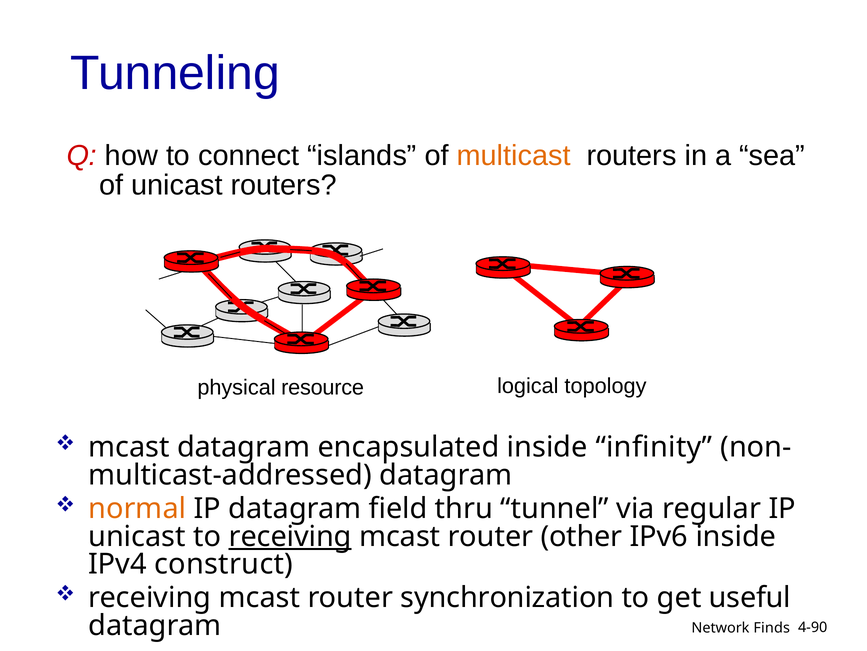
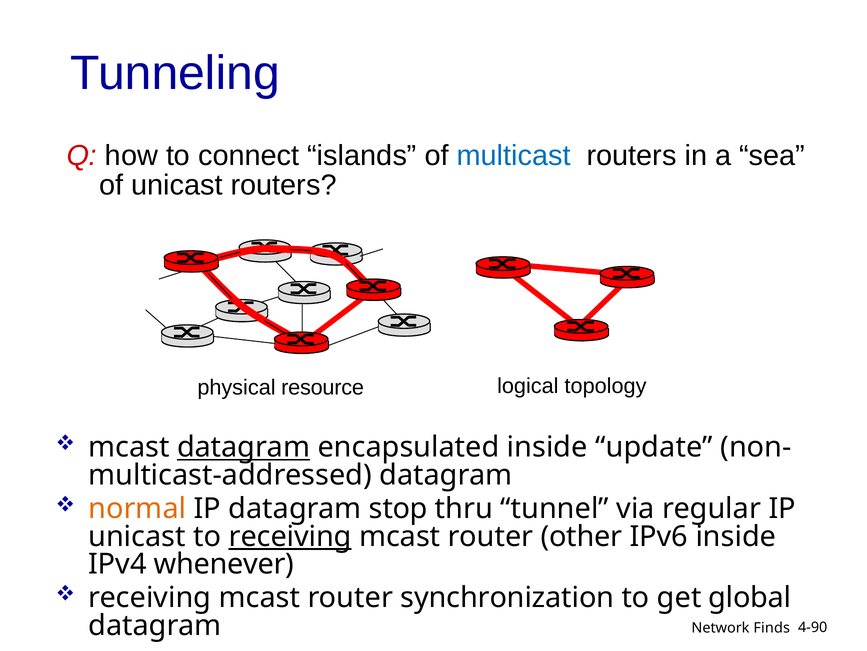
multicast colour: orange -> blue (514, 156)
datagram underline: none -> present (244, 447)
infinity: infinity -> update (654, 447)
field: field -> stop (398, 508)
construct: construct -> whenever (224, 564)
useful: useful -> global (750, 597)
